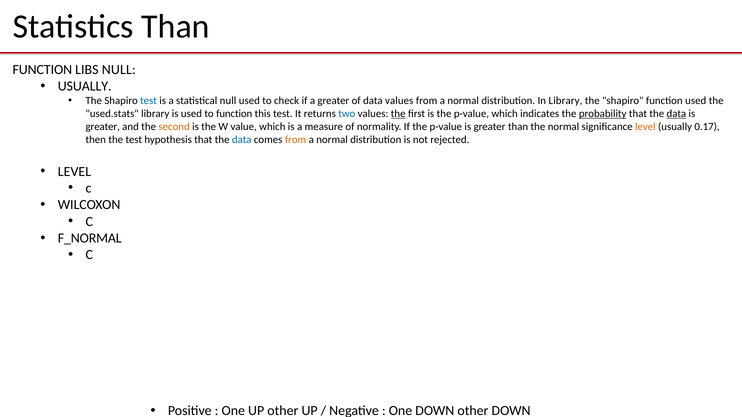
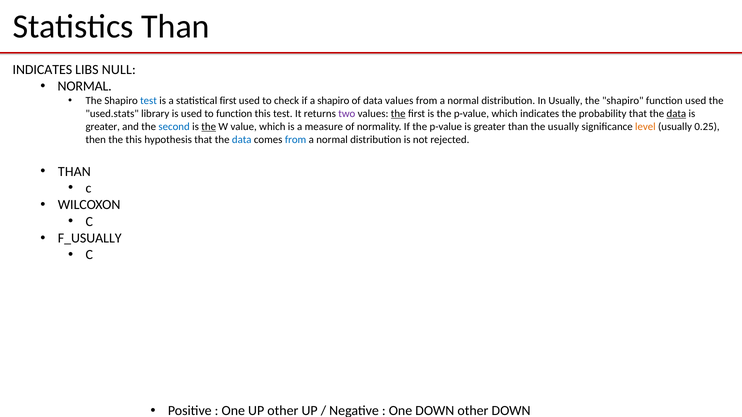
FUNCTION: FUNCTION -> INDICATES (42, 70)
USUALLY: USUALLY -> NORMAL (85, 86)
statistical null: null -> first (228, 101)
a greater: greater -> shapiro (333, 101)
In Library: Library -> Usually (566, 101)
two colour: blue -> purple (347, 114)
probability underline: present -> none (603, 114)
second colour: orange -> blue (174, 127)
the underline: none -> present (209, 127)
the normal: normal -> usually (563, 127)
0.17: 0.17 -> 0.25 (707, 127)
the test: test -> this (134, 140)
from colour: orange -> blue (296, 140)
LEVEL: LEVEL -> THAN (74, 172)
F_NORMAL: F_NORMAL -> F_USUALLY (90, 238)
